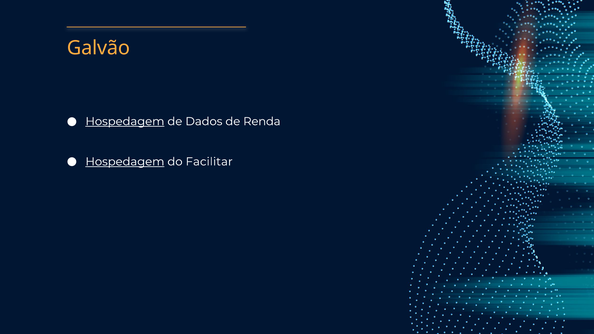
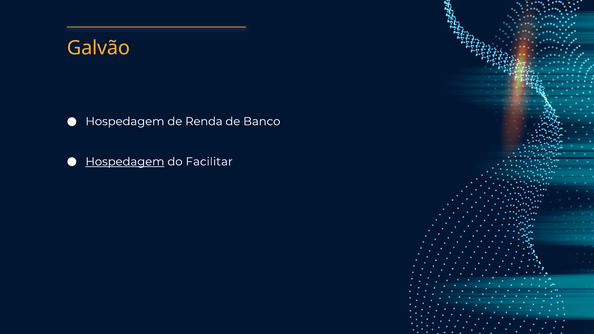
Hospedagem underline: present -> none (125, 121)
Dados: Dados -> Renda (204, 121)
Renda: Renda -> Banco (262, 121)
